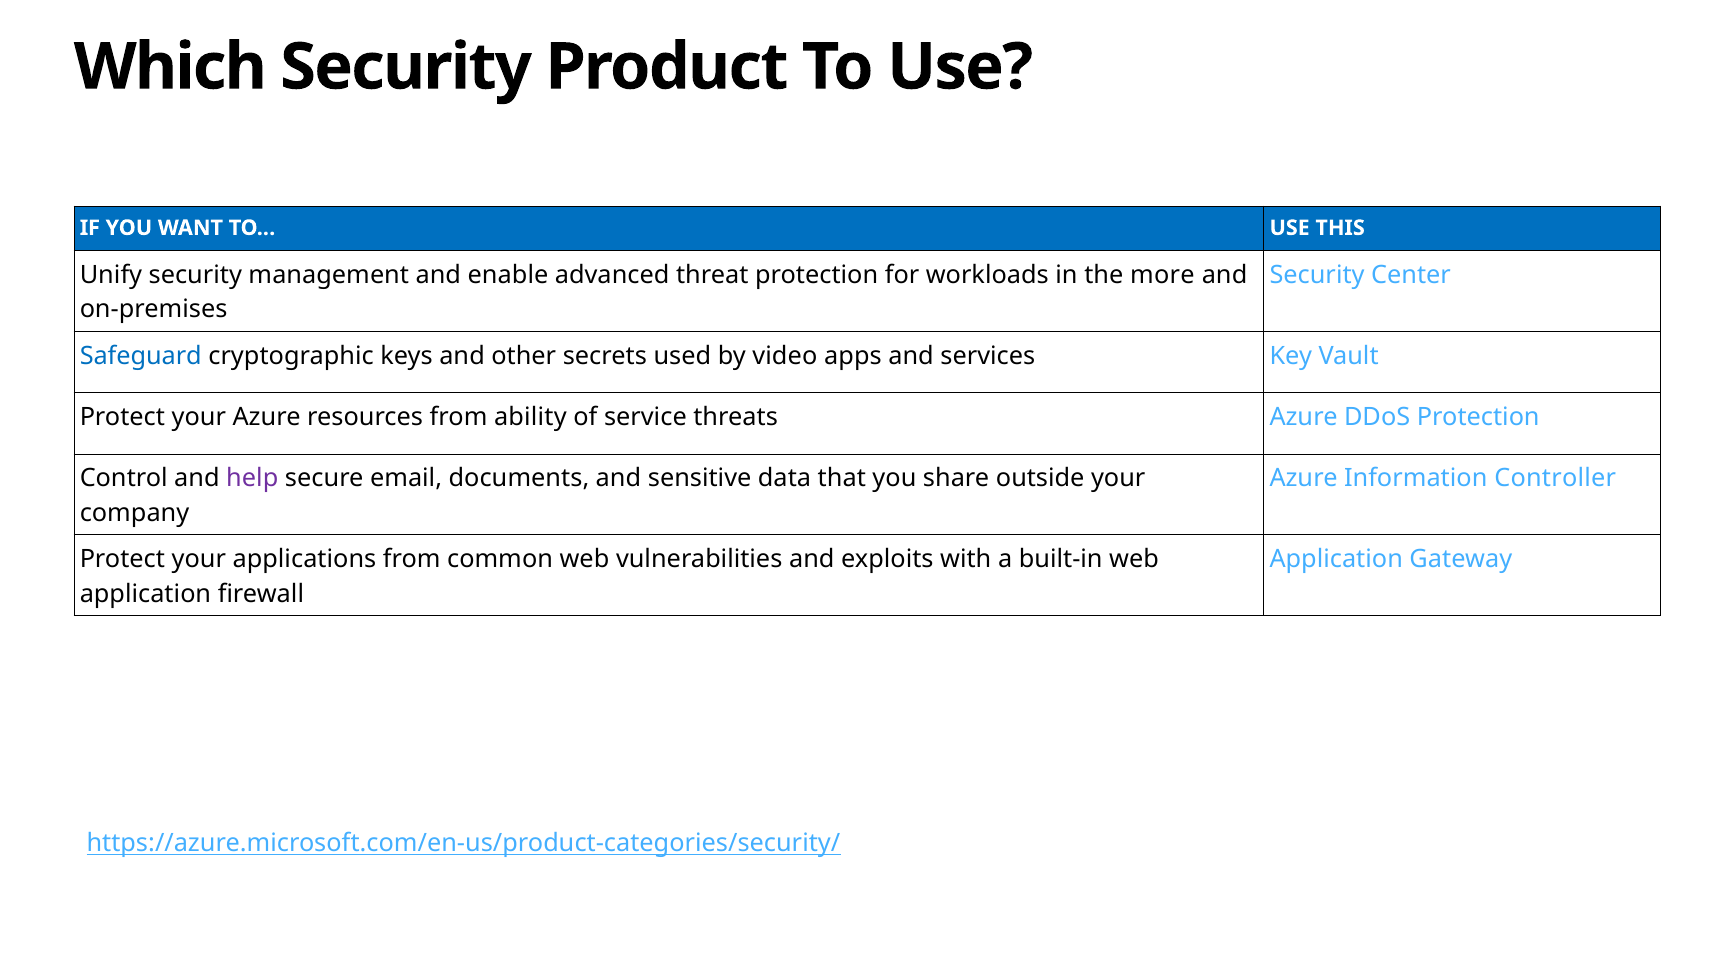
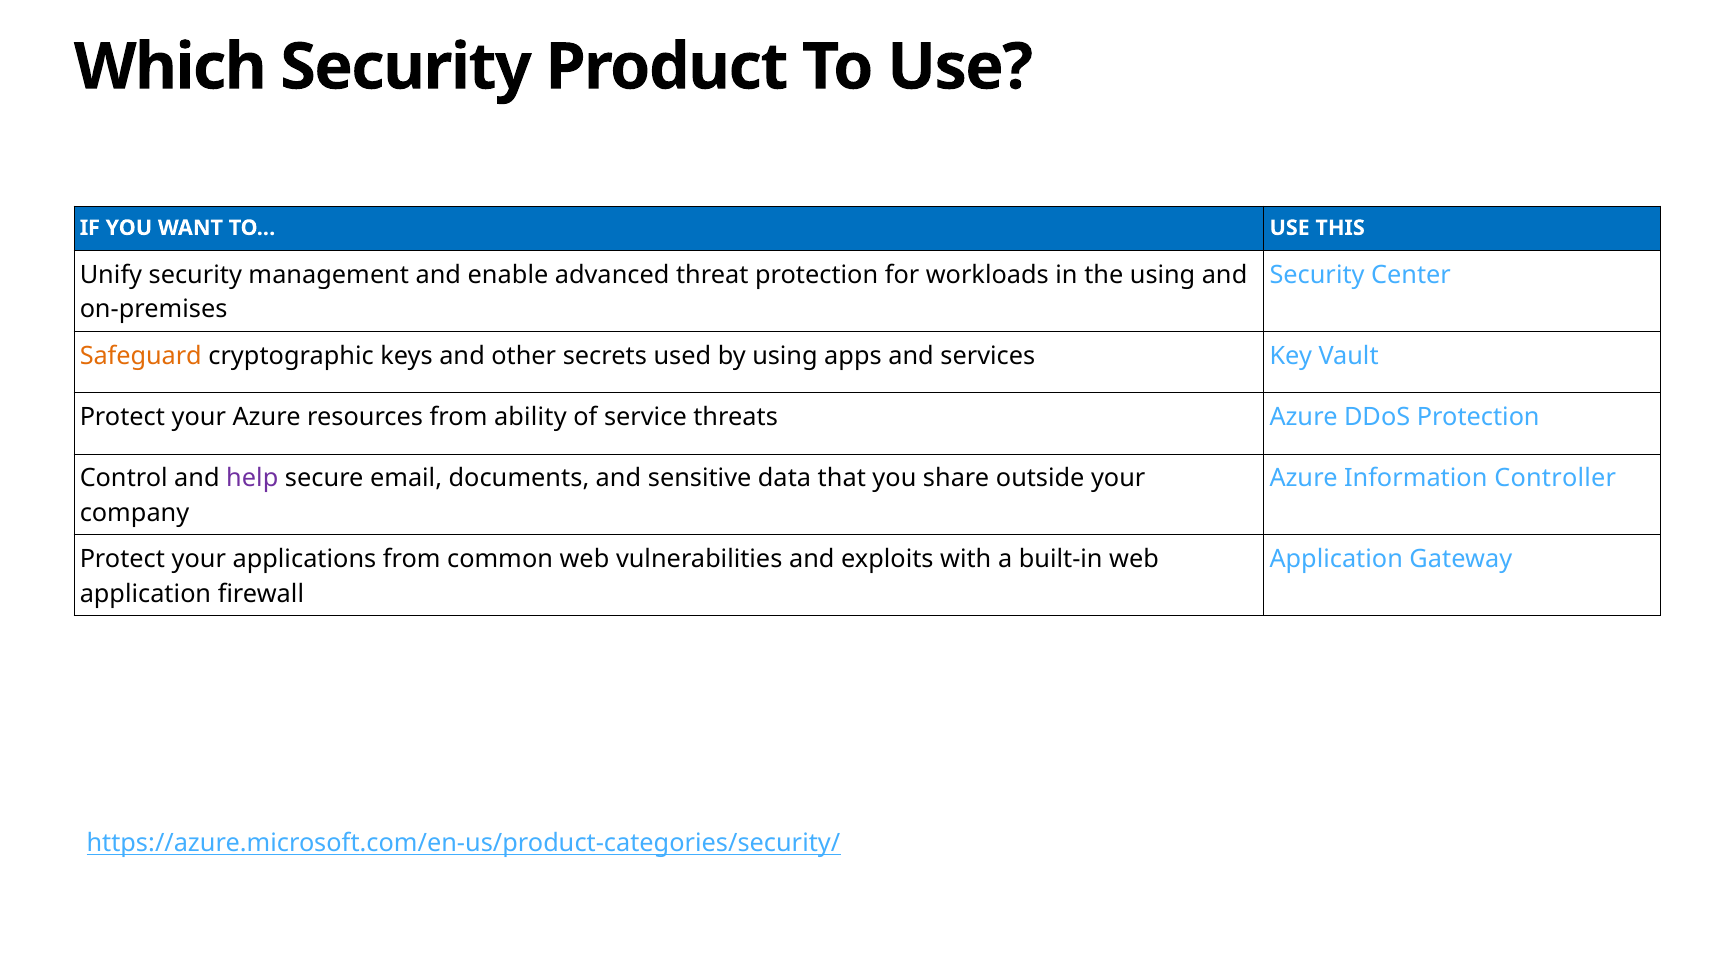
the more: more -> using (1163, 275)
Safeguard colour: blue -> orange (141, 356)
by video: video -> using (785, 356)
